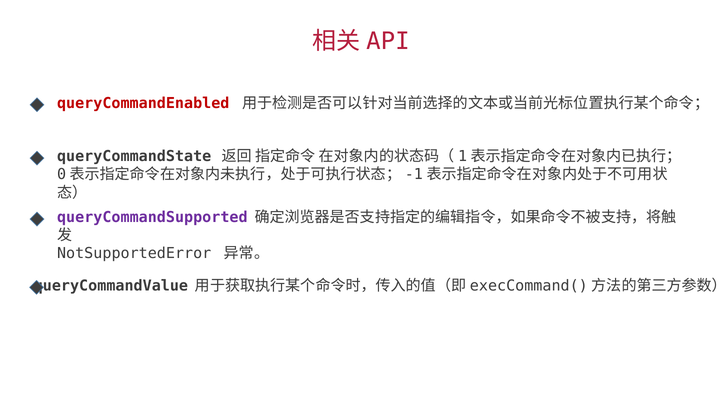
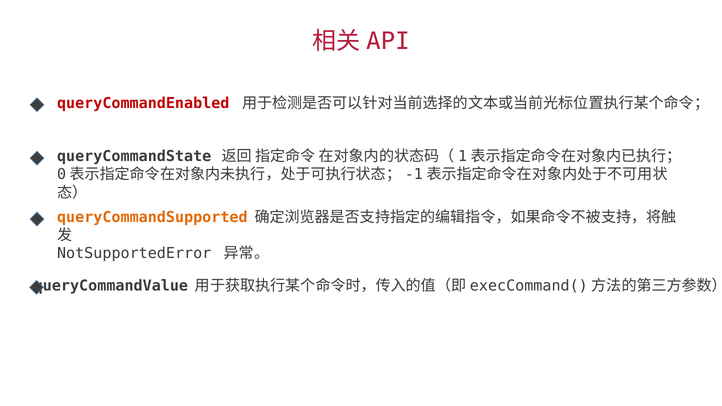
queryCommandSupported colour: purple -> orange (152, 217)
